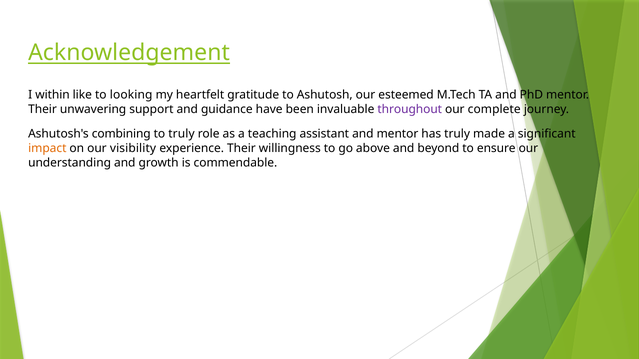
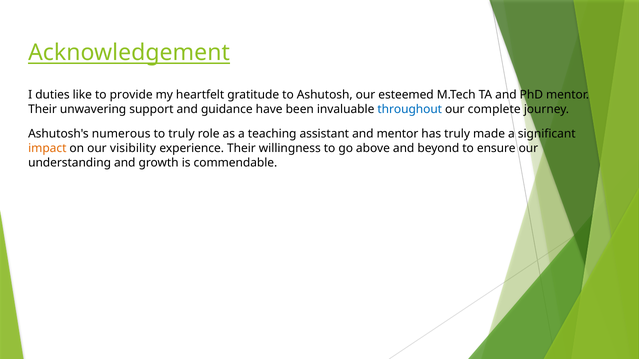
within: within -> duties (52, 95)
looking: looking -> provide (131, 95)
throughout colour: purple -> blue (410, 109)
combining: combining -> numerous (121, 134)
